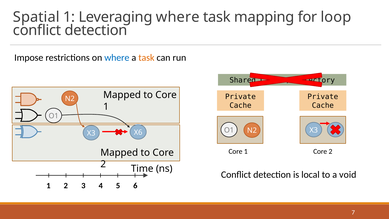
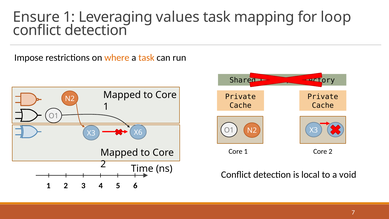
Spatial: Spatial -> Ensure (36, 17)
Leveraging where: where -> values (178, 17)
where colour: blue -> orange (117, 58)
